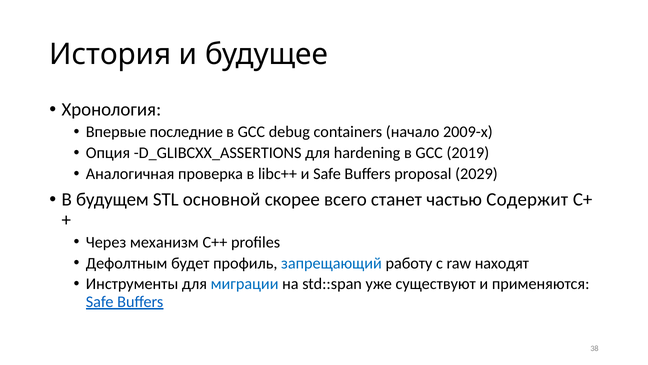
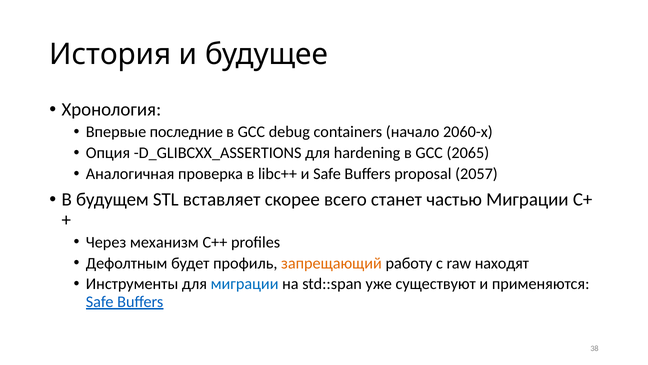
2009-х: 2009-х -> 2060-х (468, 132)
2019: 2019 -> 2065 (468, 153)
2029: 2029 -> 2057 (476, 174)
основной: основной -> вставляет (222, 199)
частью Содержит: Содержит -> Миграции (527, 199)
запрещающий colour: blue -> orange (331, 263)
